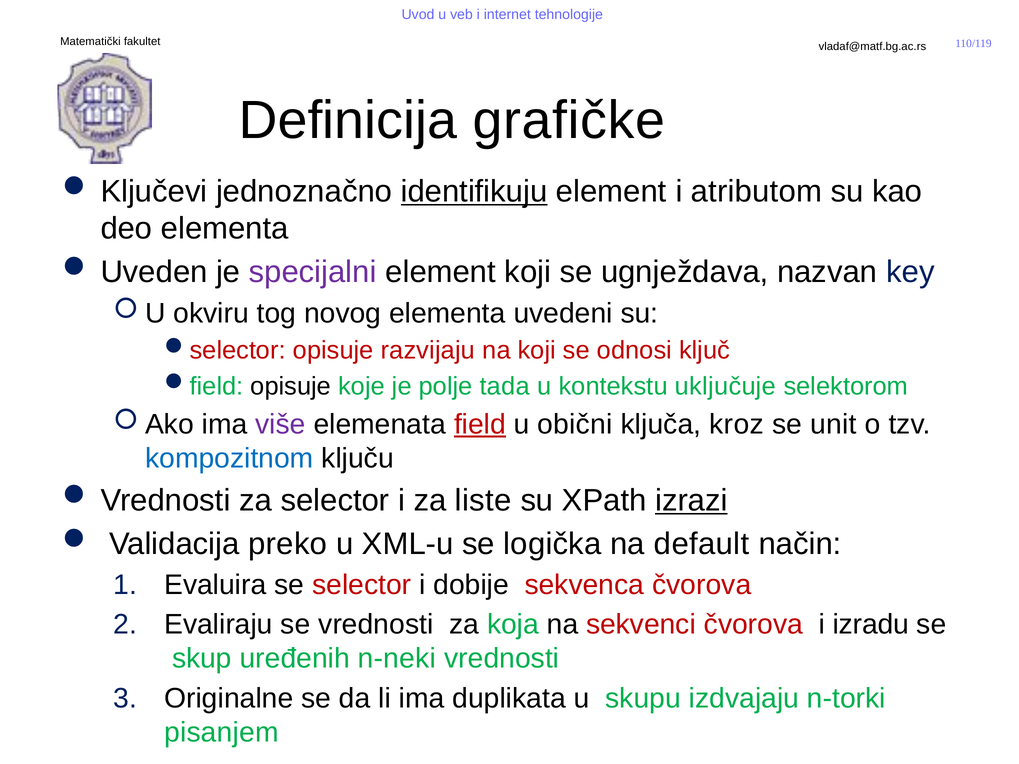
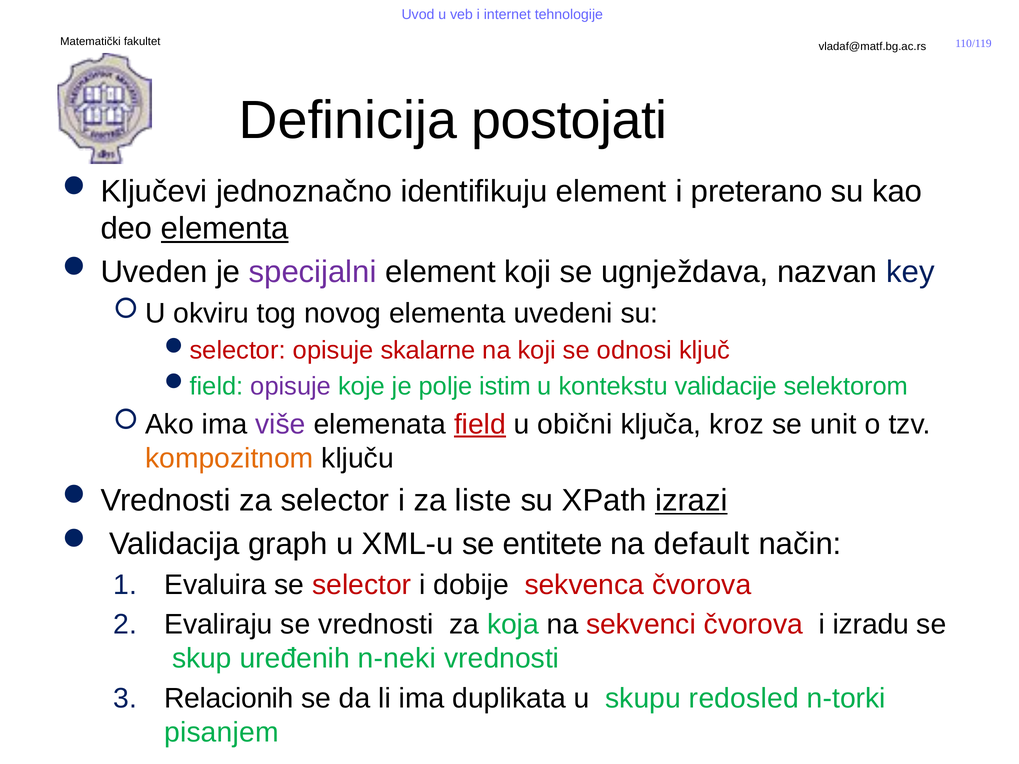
grafičke: grafičke -> postojati (569, 121)
identifikuju underline: present -> none (474, 191)
atributom: atributom -> preterano (757, 191)
elementa underline: none -> present (225, 229)
razvijaju: razvijaju -> skalarne (428, 351)
opisuje colour: black -> purple (291, 386)
tada: tada -> istim (505, 386)
uključuje: uključuje -> validacije (726, 386)
kompozitnom colour: blue -> orange (229, 458)
preko: preko -> graph (288, 544)
logička: logička -> entitete (553, 544)
Originalne: Originalne -> Relacionih (229, 698)
izdvajaju: izdvajaju -> redosled (744, 698)
